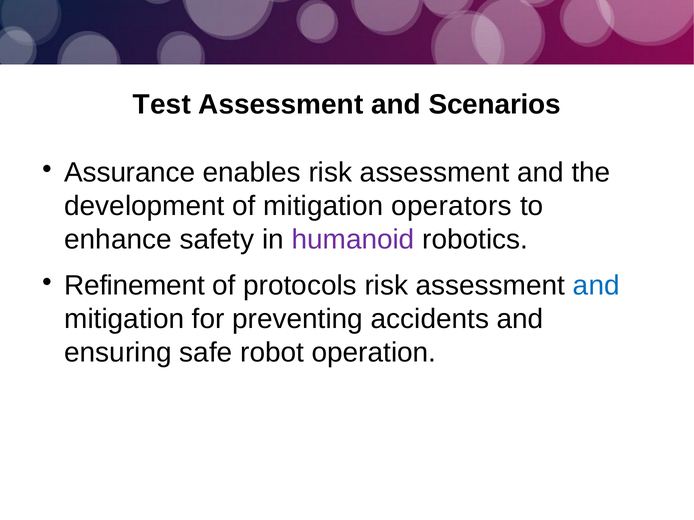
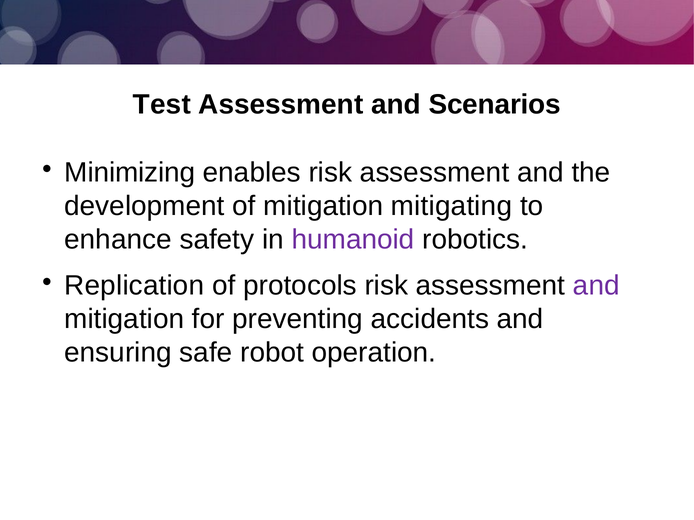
Assurance: Assurance -> Minimizing (130, 172)
operators: operators -> mitigating (452, 206)
Refinement: Refinement -> Replication (134, 286)
and colour: blue -> purple (596, 286)
